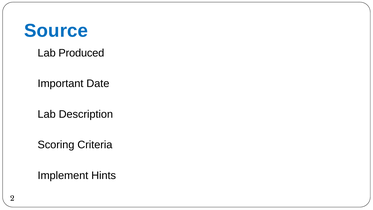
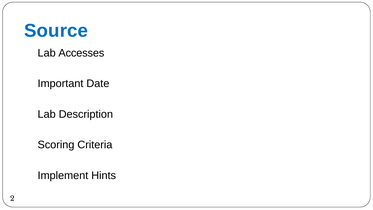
Produced: Produced -> Accesses (81, 53)
